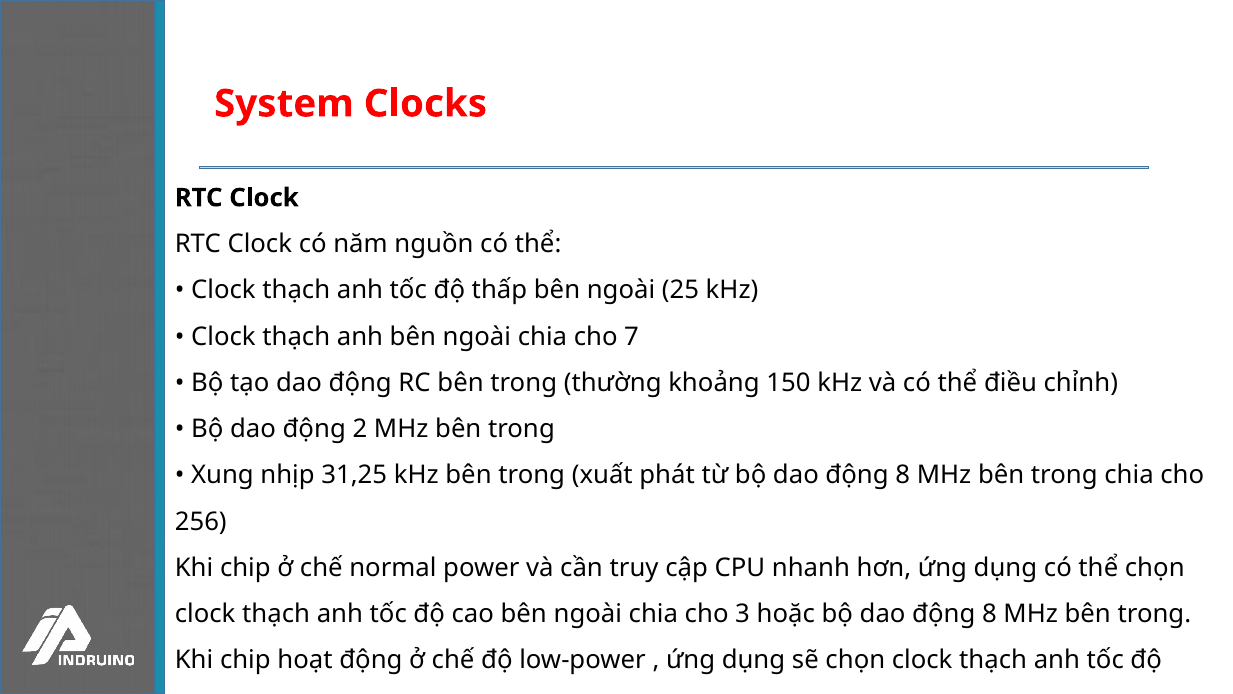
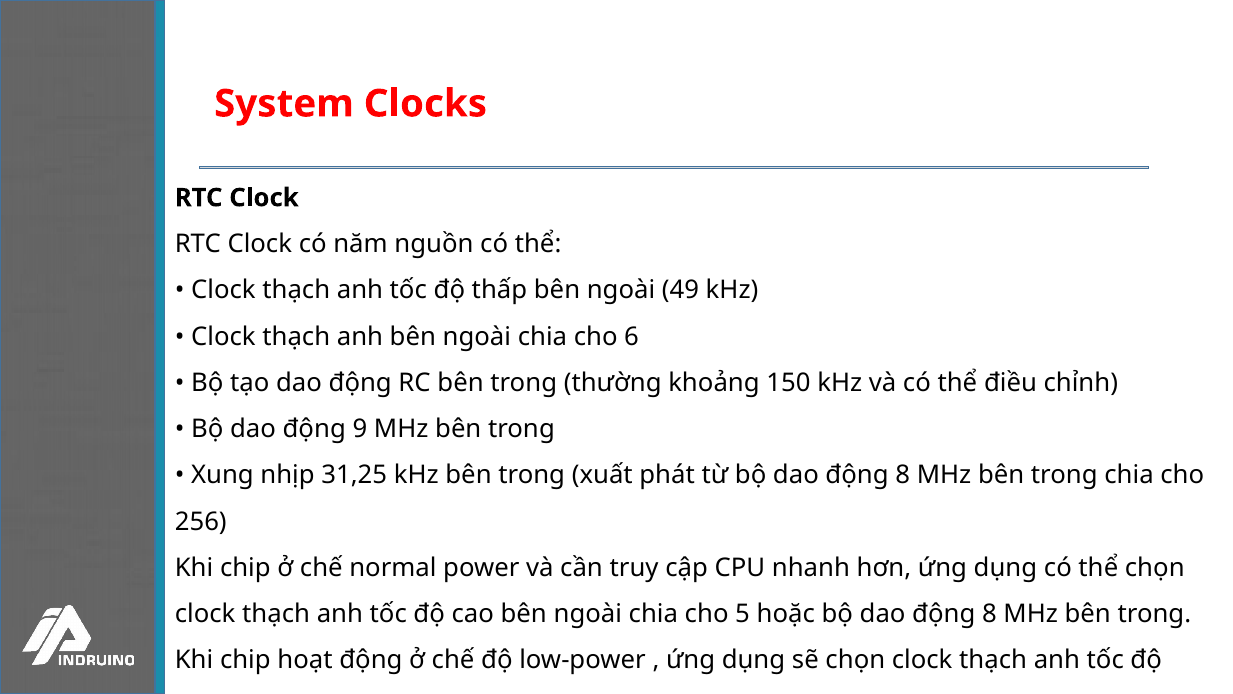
25: 25 -> 49 (680, 290)
7: 7 -> 6 (632, 336)
2: 2 -> 9 (360, 429)
3: 3 -> 5 (743, 614)
